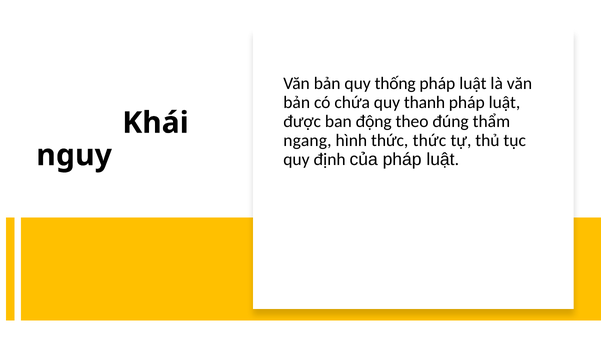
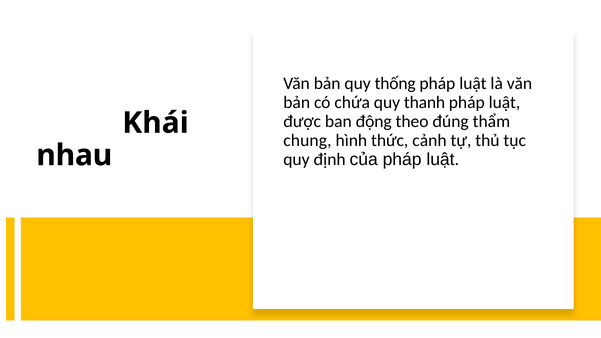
ngang: ngang -> chung (307, 140)
thức thức: thức -> cảnh (429, 140)
nguy: nguy -> nhau (74, 155)
